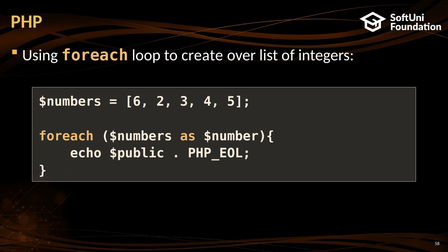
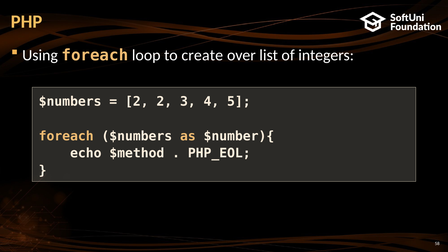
6: 6 -> 2 (137, 102)
$public: $public -> $method (137, 153)
